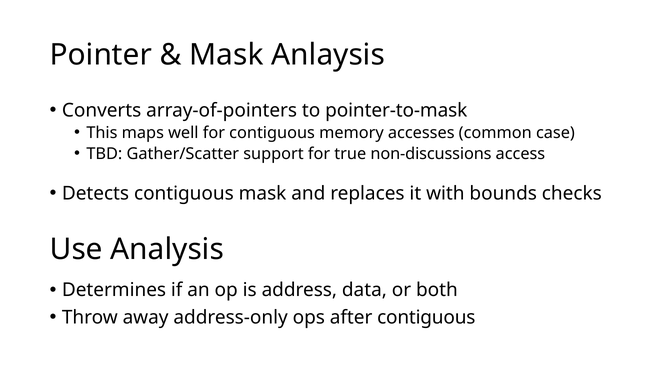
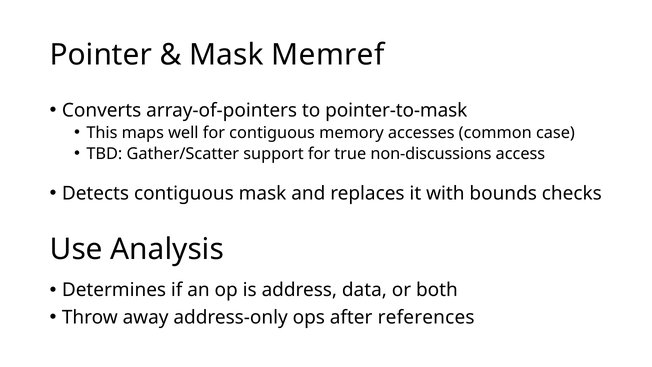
Anlaysis: Anlaysis -> Memref (328, 55)
after contiguous: contiguous -> references (426, 317)
